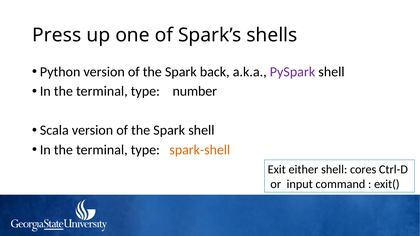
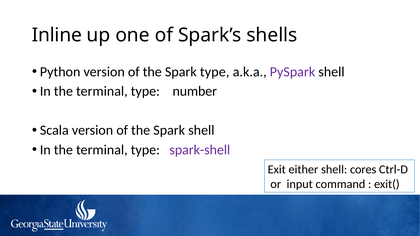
Press: Press -> Inline (57, 35)
Spark back: back -> type (215, 72)
spark-shell colour: orange -> purple (200, 150)
